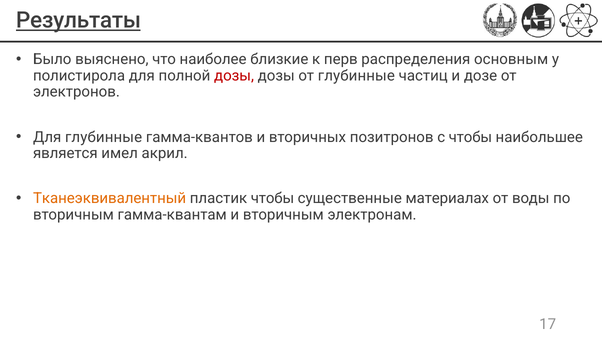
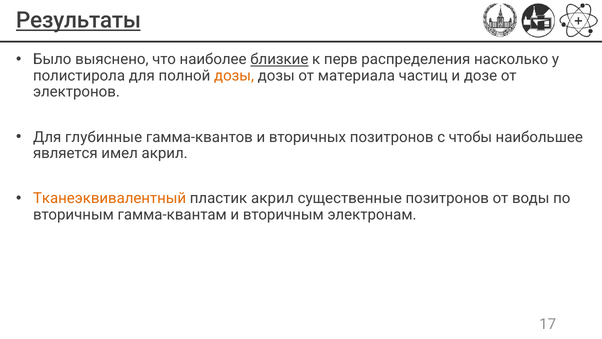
близкие underline: none -> present (279, 59)
основным: основным -> насколько (511, 59)
дозы colour: red -> orange (234, 76)
от глубинные: глубинные -> материала (356, 76)
пластик чтобы: чтобы -> акрил (272, 198)
существенные материалах: материалах -> позитронов (447, 198)
